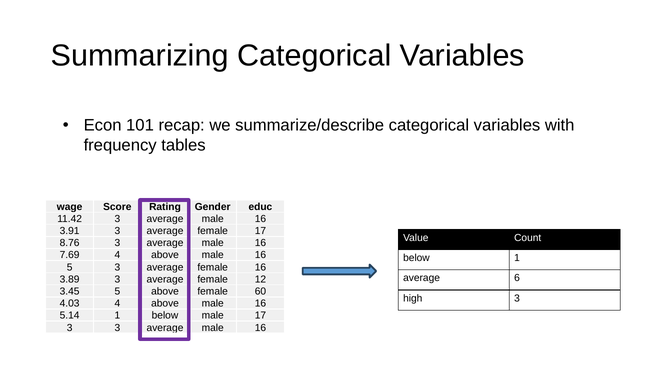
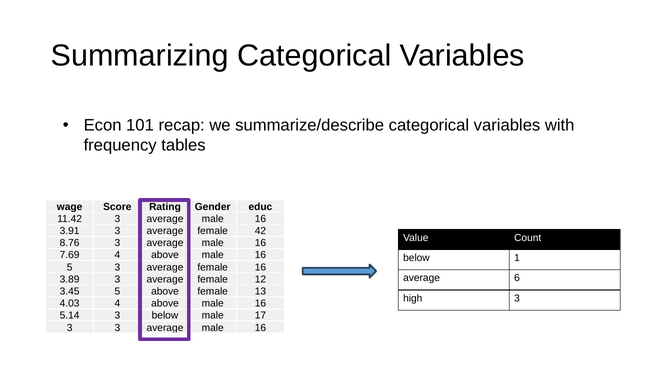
female 17: 17 -> 42 (260, 231)
60: 60 -> 13 (260, 292)
5.14 1: 1 -> 3 (117, 316)
